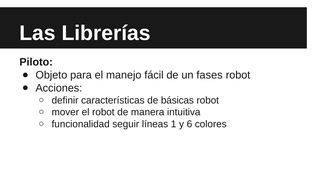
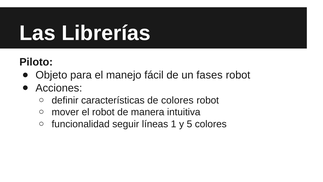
de básicas: básicas -> colores (177, 100)
6: 6 -> 5 (189, 124)
